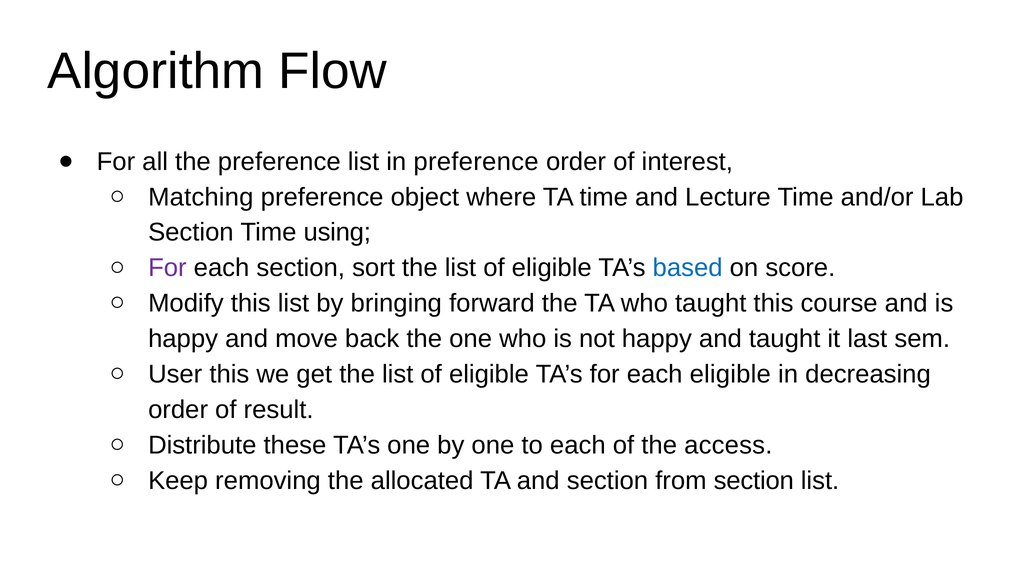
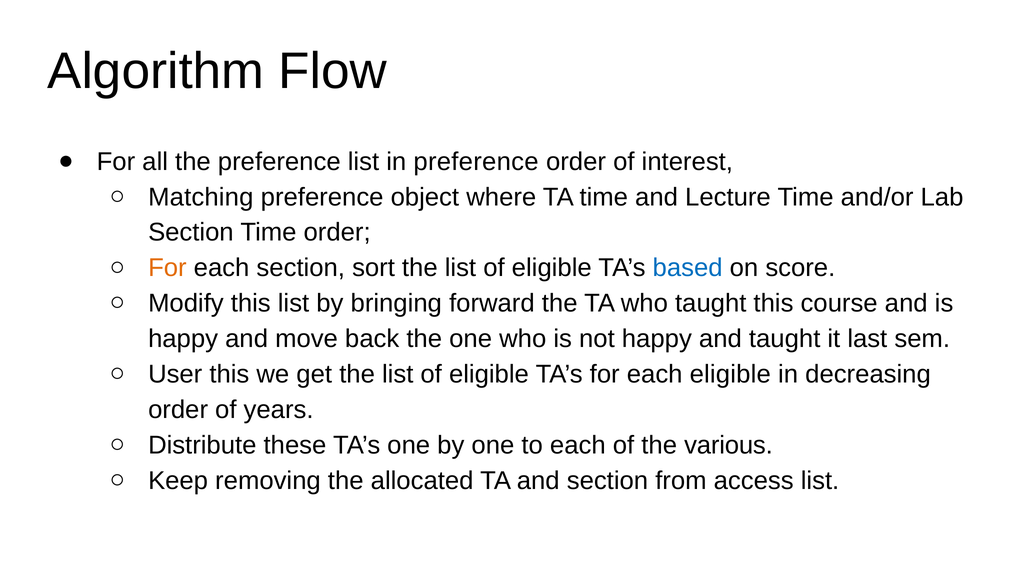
Time using: using -> order (337, 233)
For colour: purple -> orange (167, 268)
result: result -> years (279, 410)
access: access -> various (728, 445)
from section: section -> access (754, 481)
